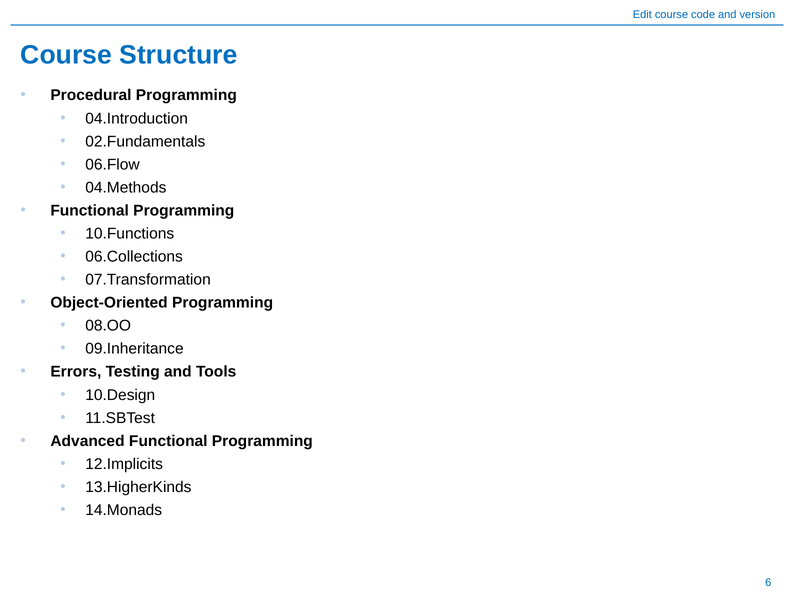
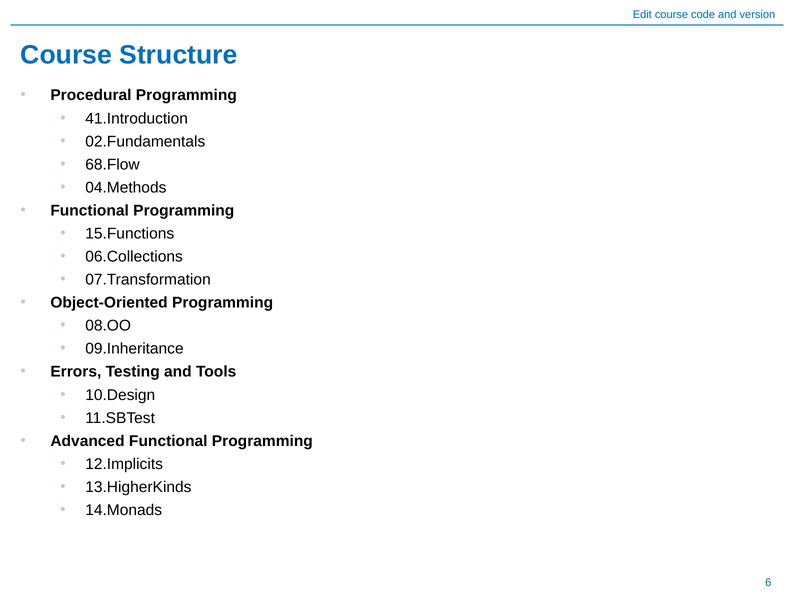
04.Introduction: 04.Introduction -> 41.Introduction (137, 119)
06.Flow: 06.Flow -> 68.Flow (112, 165)
10.Functions: 10.Functions -> 15.Functions (130, 234)
